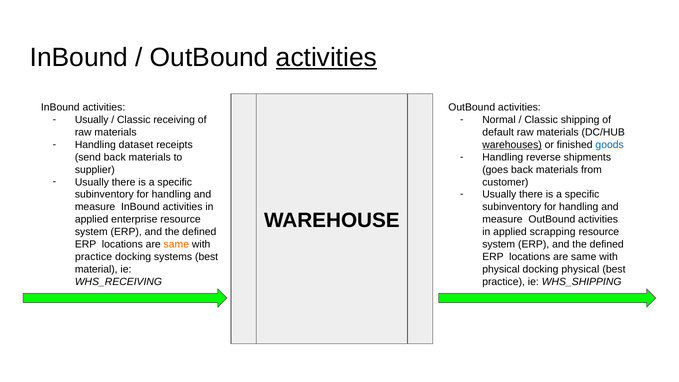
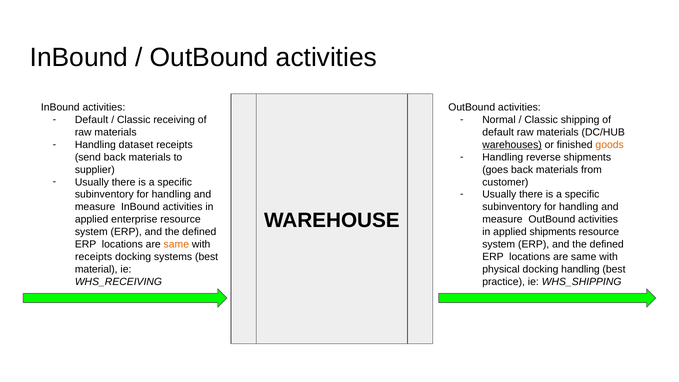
activities underline: present -> none (326, 58)
Usually: Usually -> Default (92, 120)
goods colour: blue -> orange (610, 145)
applied scrapping: scrapping -> shipments (553, 232)
practice: practice -> receipts (94, 257)
docking physical: physical -> handling (580, 269)
